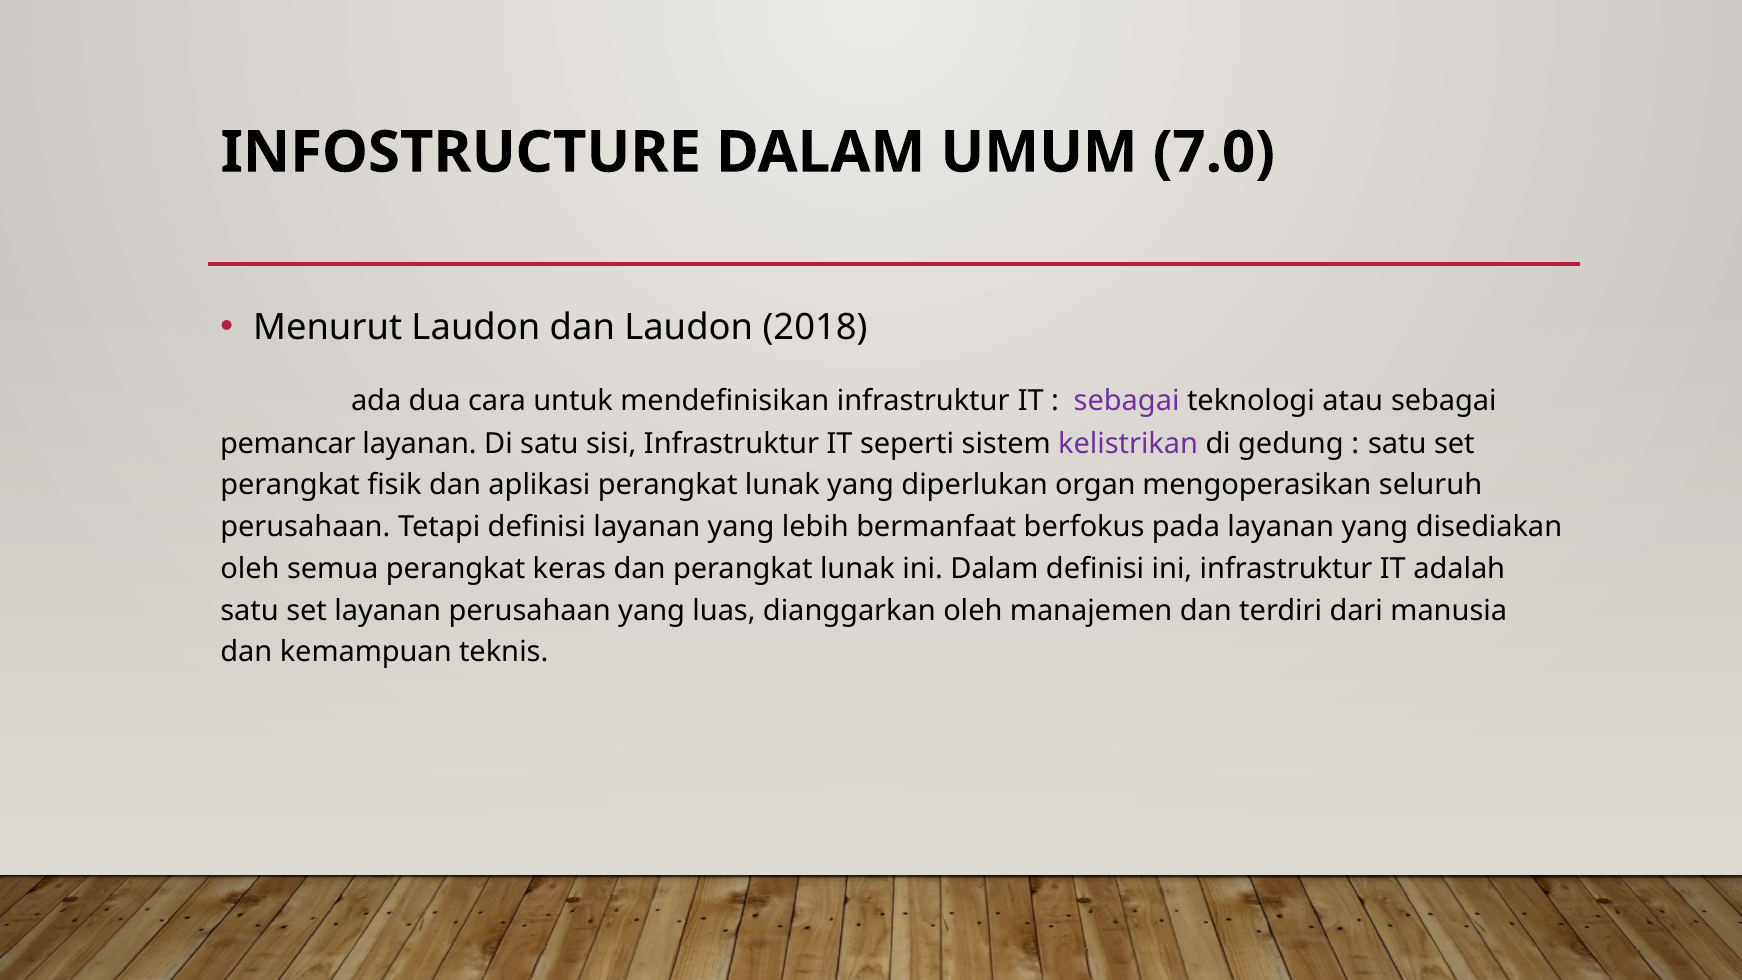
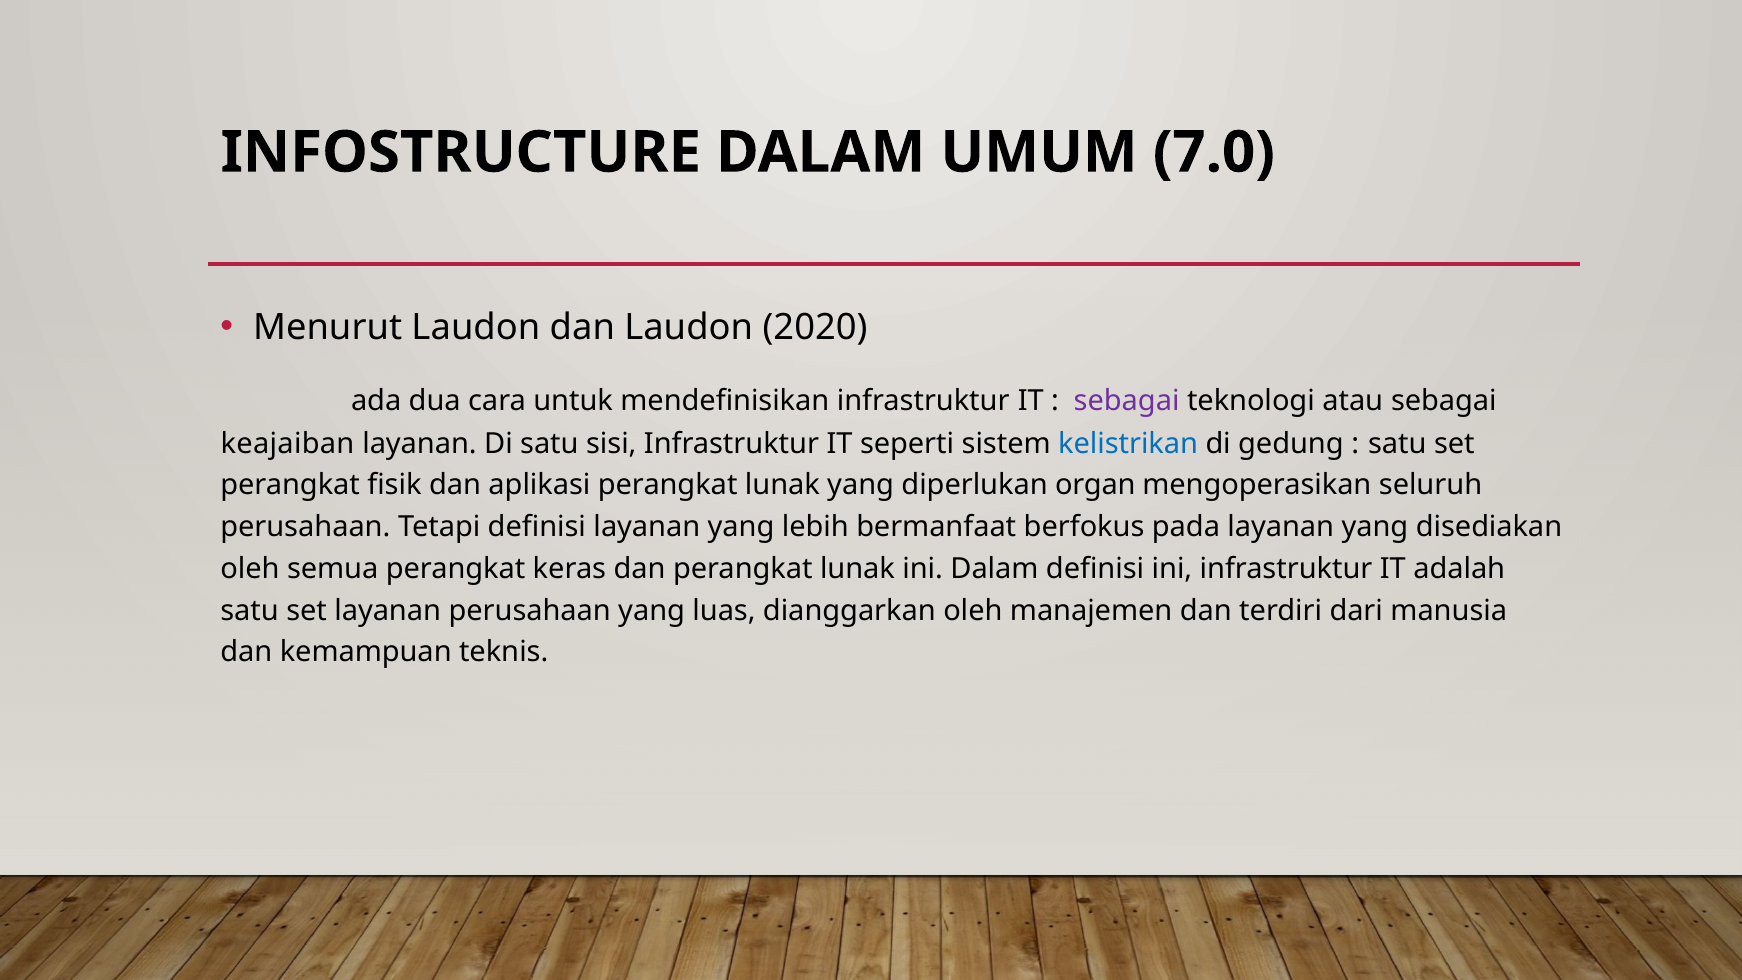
2018: 2018 -> 2020 (815, 328)
pemancar: pemancar -> keajaiban (288, 444)
kelistrikan colour: purple -> blue (1128, 444)
